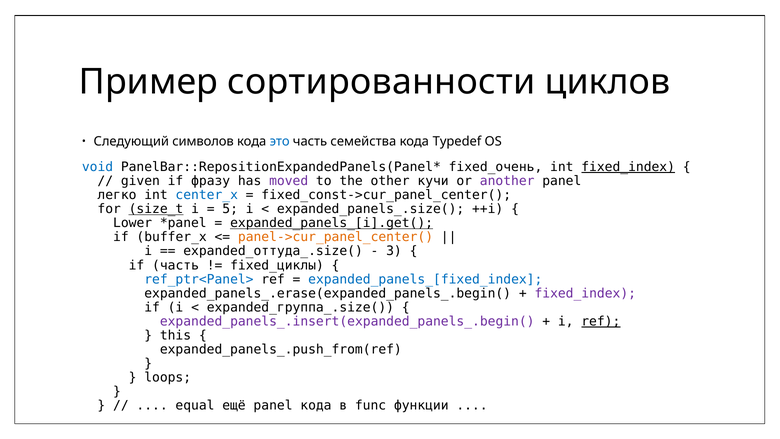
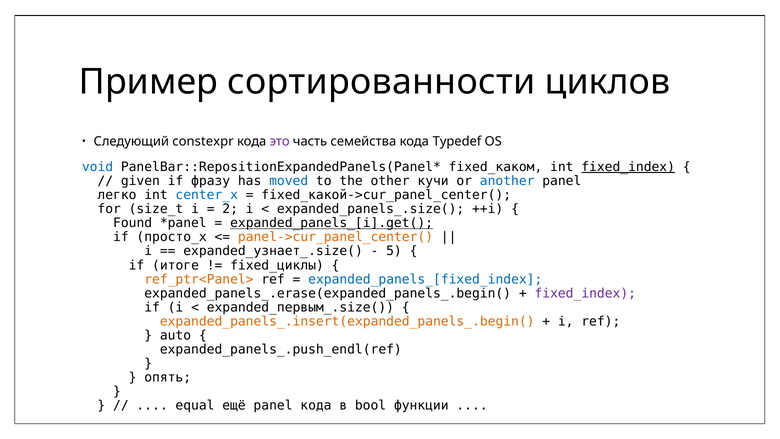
символов: символов -> constexpr (203, 141)
это colour: blue -> purple (280, 141)
fixed_очень: fixed_очень -> fixed_каком (496, 167)
moved colour: purple -> blue (289, 181)
another colour: purple -> blue (507, 181)
fixed_const->cur_panel_center(: fixed_const->cur_panel_center( -> fixed_какой->cur_panel_center( (386, 195)
size_t underline: present -> none (156, 209)
5: 5 -> 2 (230, 209)
Lower: Lower -> Found (133, 223)
buffer_x: buffer_x -> просто_x (172, 237)
expanded_оттуда_.size(: expanded_оттуда_.size( -> expanded_узнает_.size( (273, 251)
3: 3 -> 5 (394, 251)
if часть: часть -> итоге (176, 265)
ref_ptr<Panel> colour: blue -> orange (199, 279)
expanded_группа_.size(: expanded_группа_.size( -> expanded_первым_.size( (300, 307)
expanded_panels_.insert(expanded_panels_.begin( colour: purple -> orange (347, 321)
ref underline: present -> none (601, 321)
this: this -> auto (176, 335)
expanded_panels_.push_from(ref: expanded_panels_.push_from(ref -> expanded_panels_.push_endl(ref (281, 349)
loops: loops -> опять (168, 377)
func: func -> bool (371, 405)
